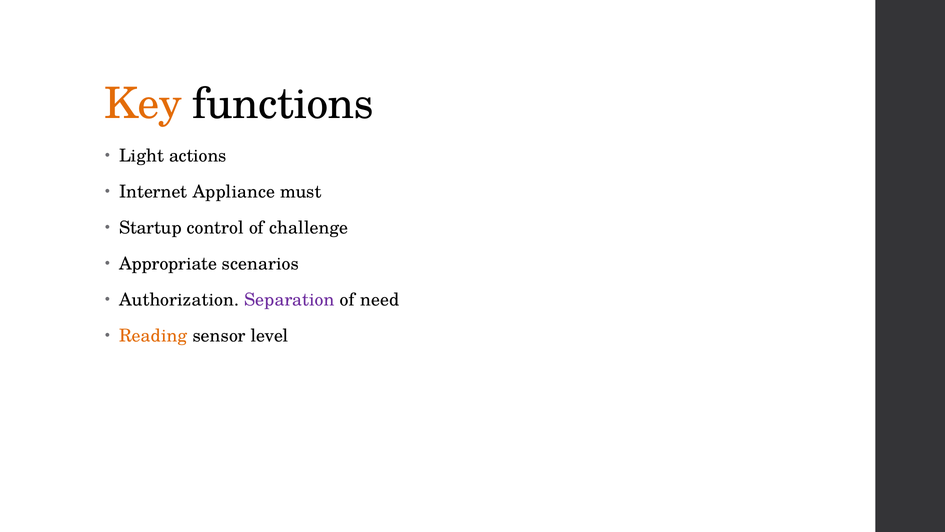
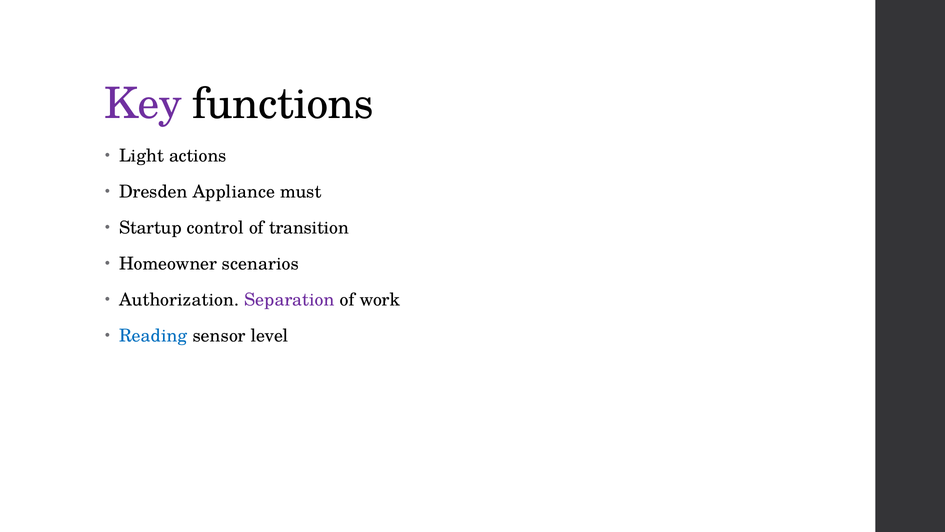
Key colour: orange -> purple (143, 104)
Internet: Internet -> Dresden (153, 192)
challenge: challenge -> transition (309, 228)
Appropriate: Appropriate -> Homeowner (168, 264)
need: need -> work (380, 299)
Reading colour: orange -> blue (153, 335)
